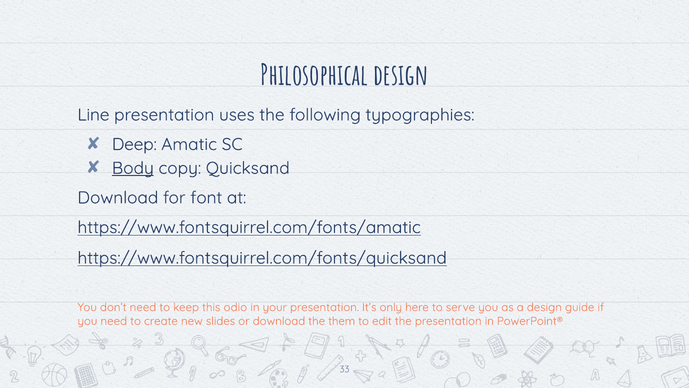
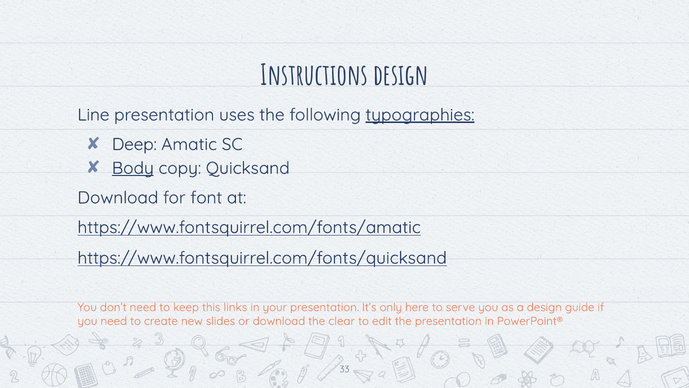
Philosophical: Philosophical -> Instructions (314, 76)
typographies underline: none -> present (420, 115)
odio: odio -> links (235, 307)
them: them -> clear (342, 321)
